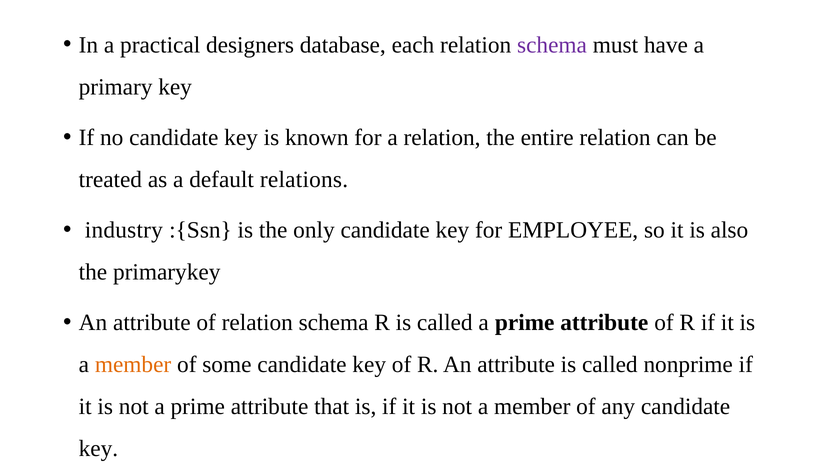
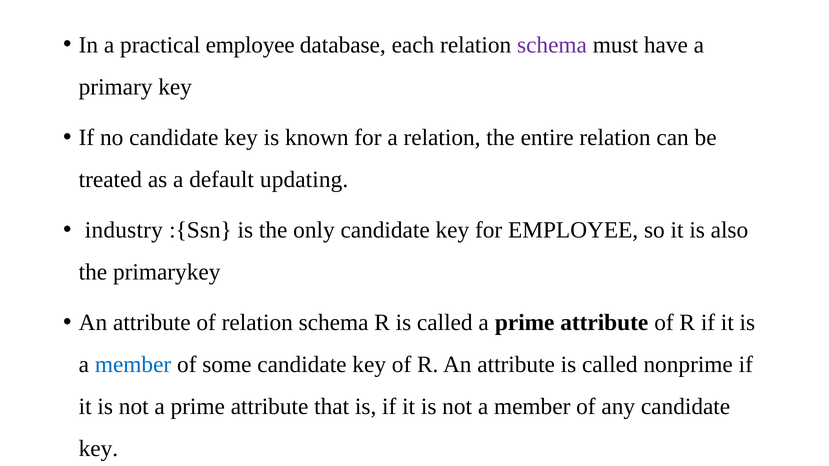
practical designers: designers -> employee (250, 45)
relations: relations -> updating (304, 180)
member colour: orange -> blue (133, 365)
